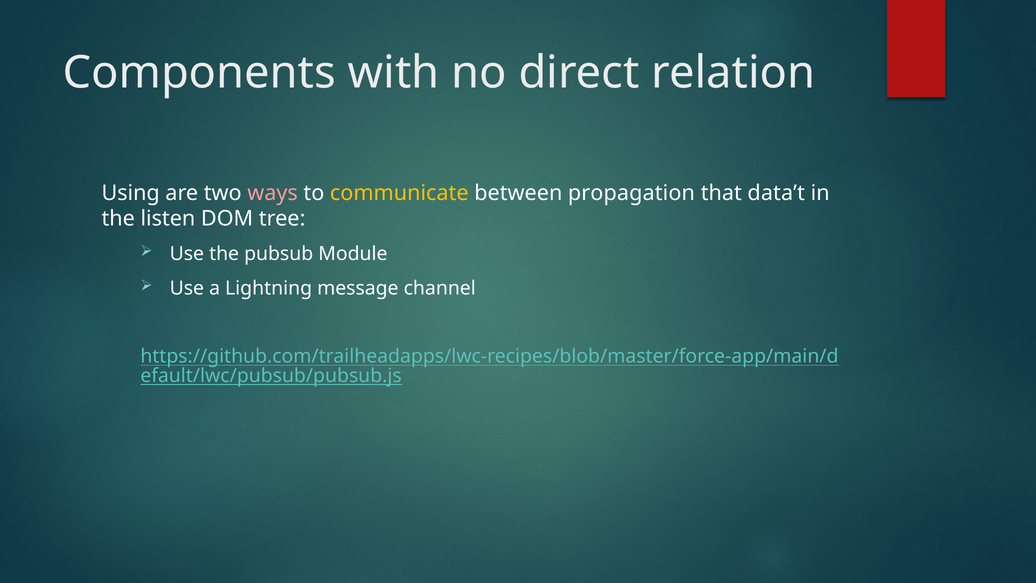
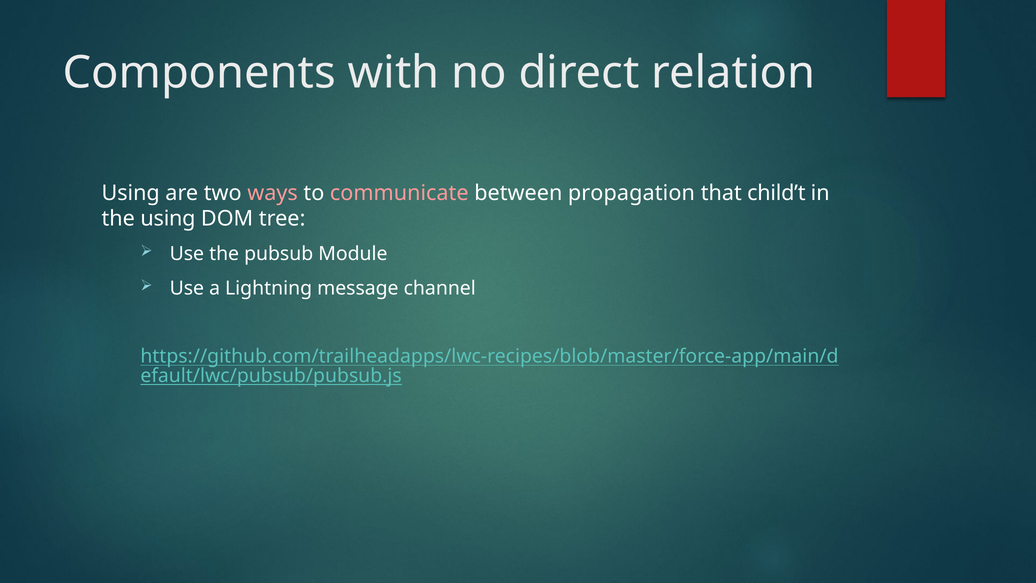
communicate colour: yellow -> pink (399, 193)
data’t: data’t -> child’t (776, 193)
the listen: listen -> using (168, 219)
